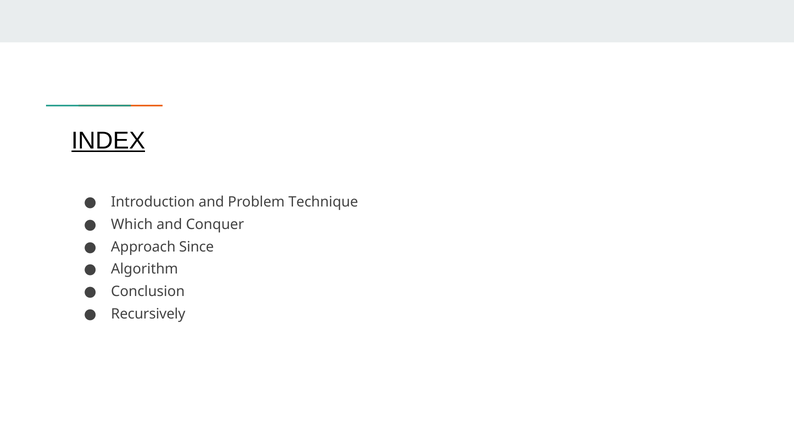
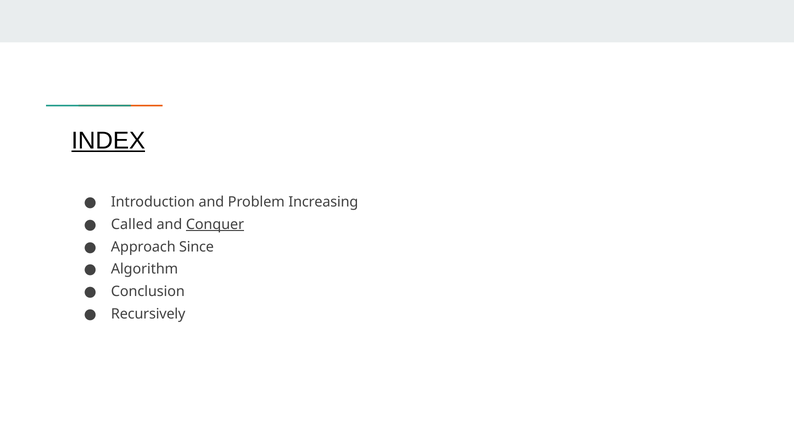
Technique: Technique -> Increasing (323, 202)
Which: Which -> Called (132, 224)
Conquer underline: none -> present (215, 224)
